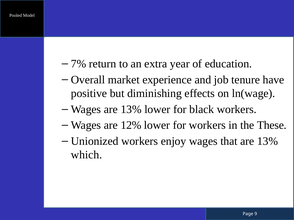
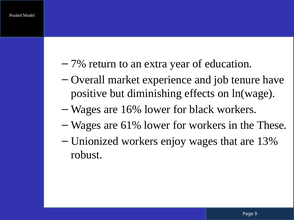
Wages are 13%: 13% -> 16% (131, 110)
12%: 12% -> 61% (131, 125)
which: which -> robust (87, 155)
